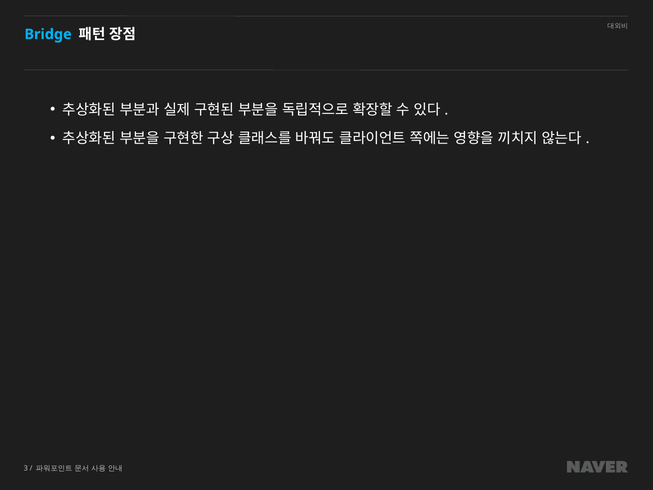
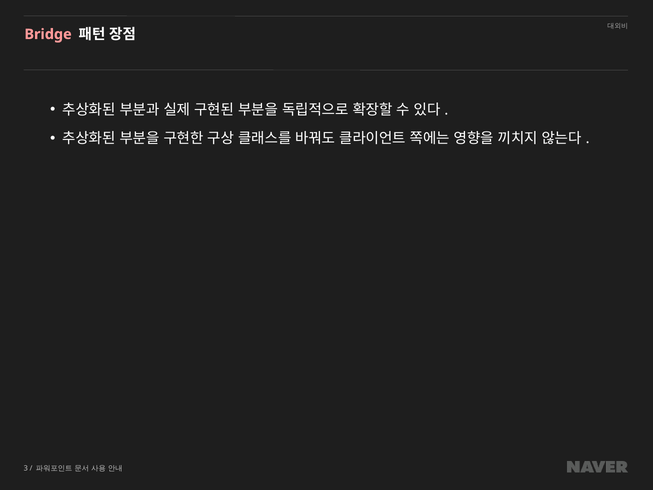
Bridge colour: light blue -> pink (48, 34)
